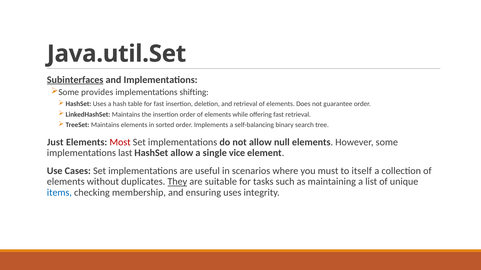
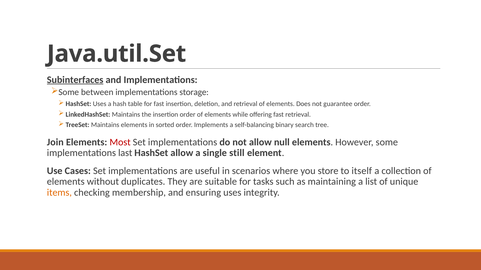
provides: provides -> between (97, 92)
shifting: shifting -> storage (194, 92)
Just: Just -> Join (55, 142)
vice: vice -> still (237, 153)
must: must -> store (328, 171)
They underline: present -> none (177, 182)
items colour: blue -> orange (59, 193)
